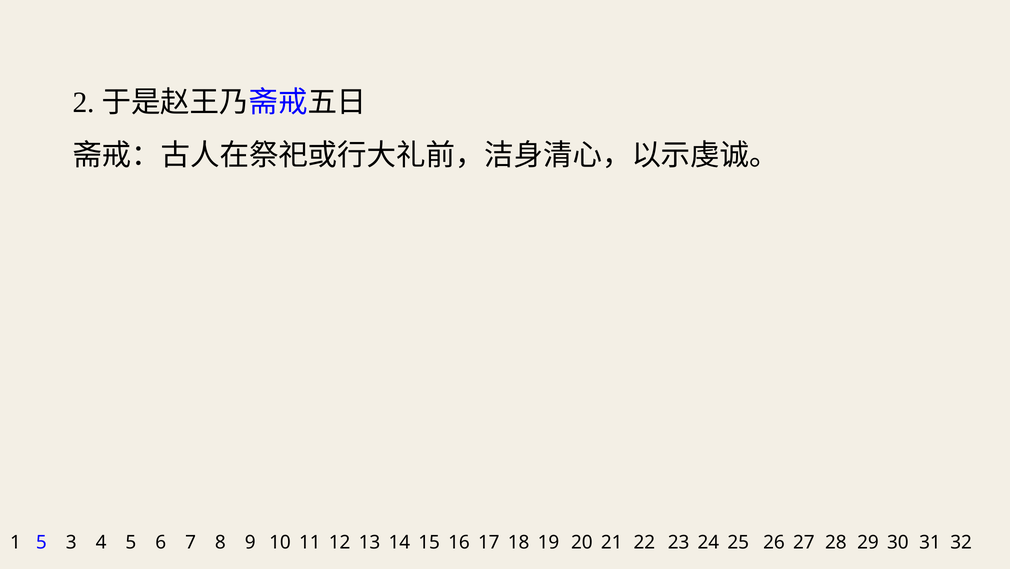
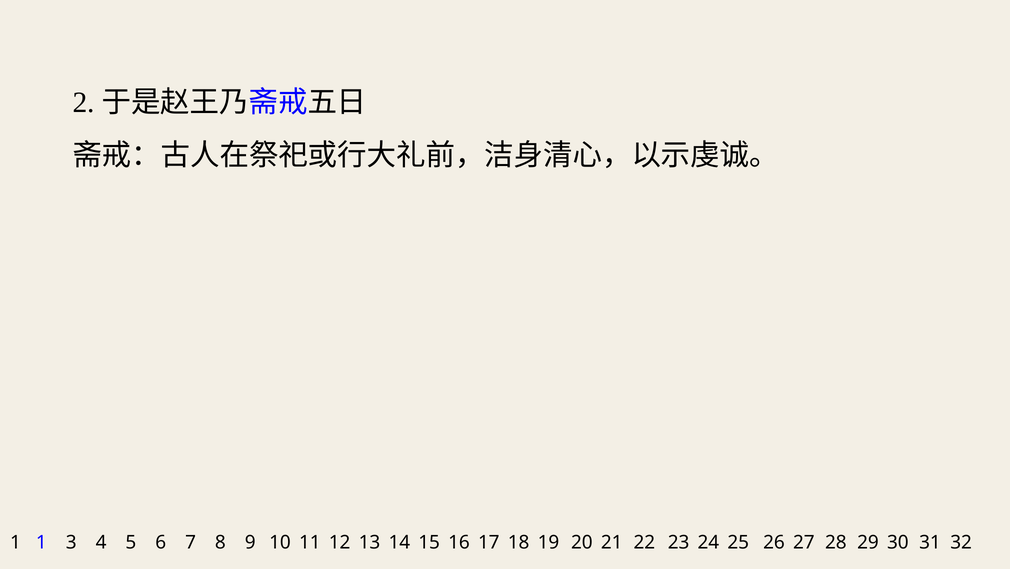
1 5: 5 -> 1 (41, 542)
